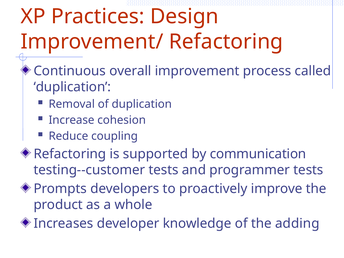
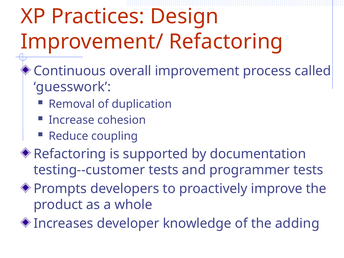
duplication: duplication -> guesswork (72, 87)
communication: communication -> documentation (258, 154)
